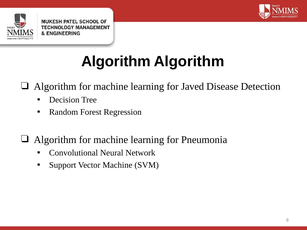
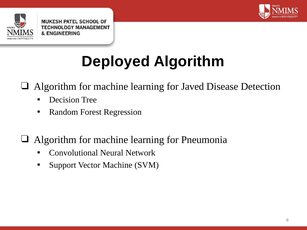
Algorithm: Algorithm -> Deployed (116, 62)
